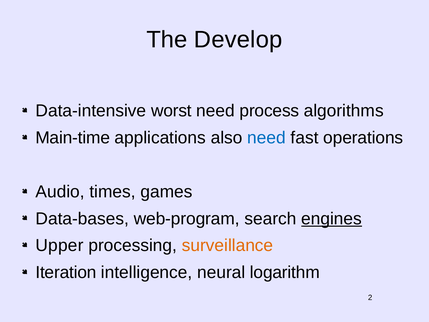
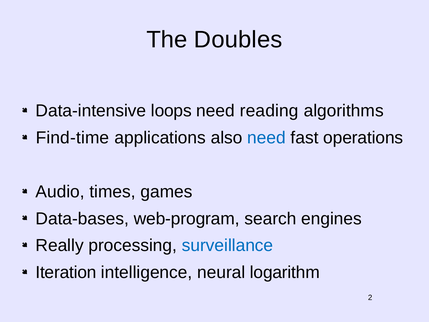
Develop: Develop -> Doubles (238, 40)
worst: worst -> loops (171, 111)
process: process -> reading (269, 111)
Main-time: Main-time -> Find-time (72, 138)
engines underline: present -> none (332, 219)
Upper: Upper -> Really (60, 245)
surveillance colour: orange -> blue (228, 245)
